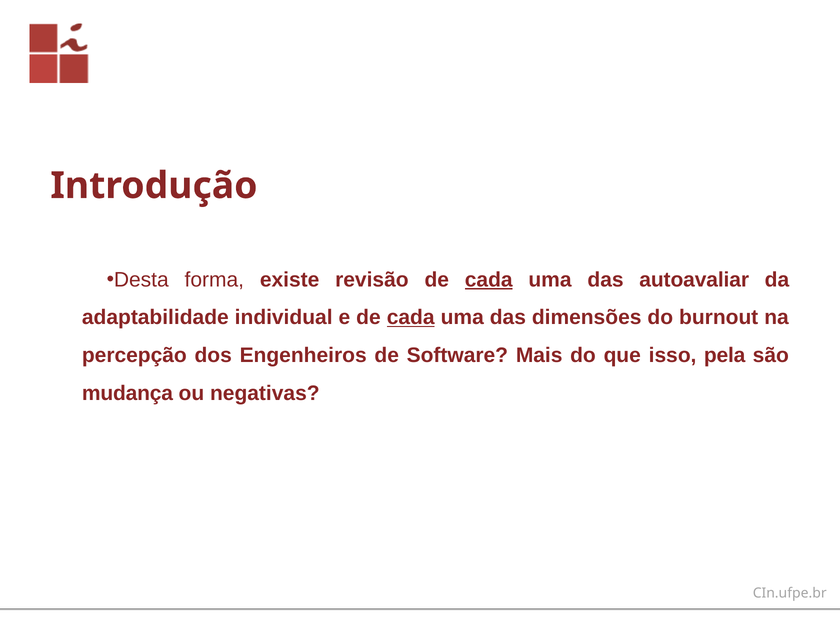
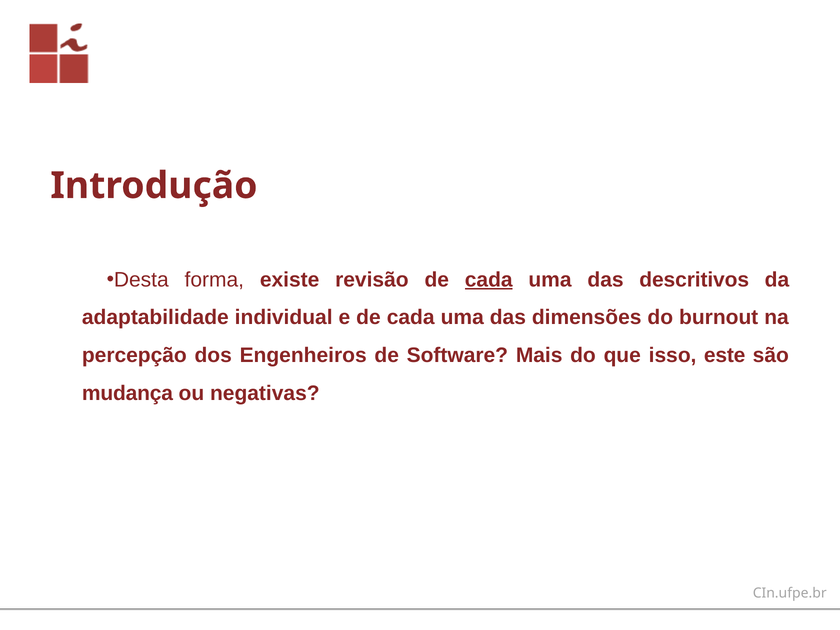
autoavaliar: autoavaliar -> descritivos (694, 280)
cada underline: present -> none (411, 318)
pela: pela -> este (725, 355)
